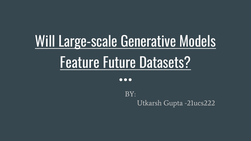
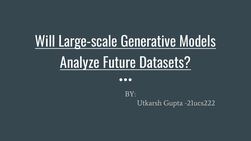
Feature: Feature -> Analyze (80, 63)
